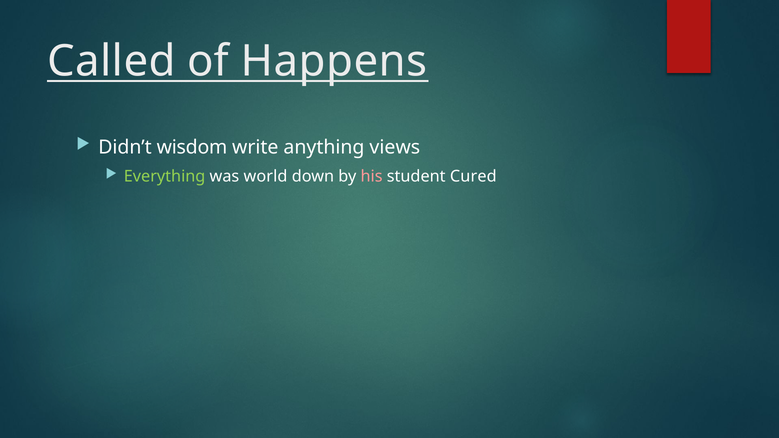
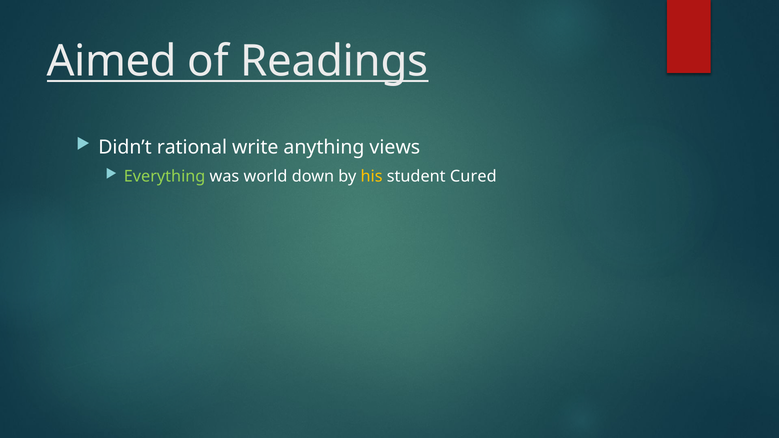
Called: Called -> Aimed (112, 61)
Happens: Happens -> Readings (334, 61)
wisdom: wisdom -> rational (192, 147)
his colour: pink -> yellow (372, 176)
